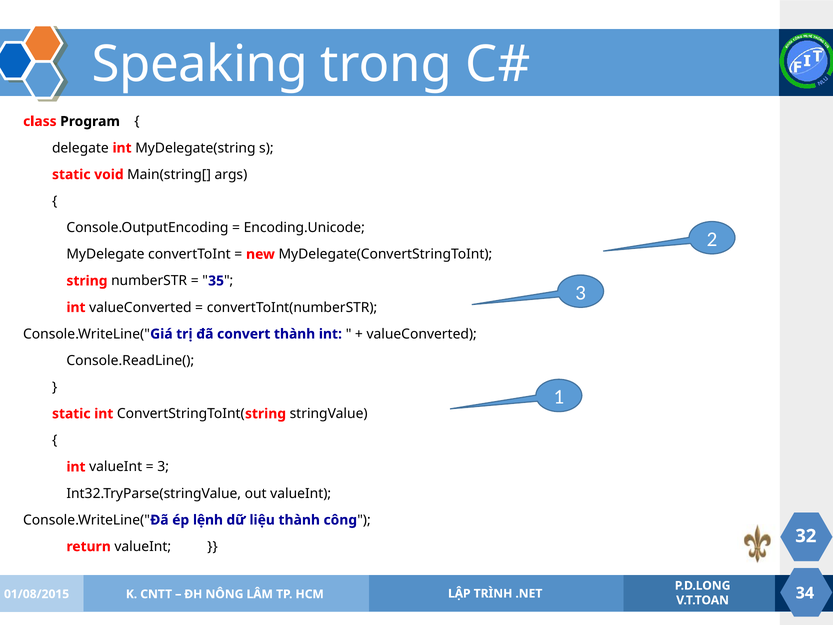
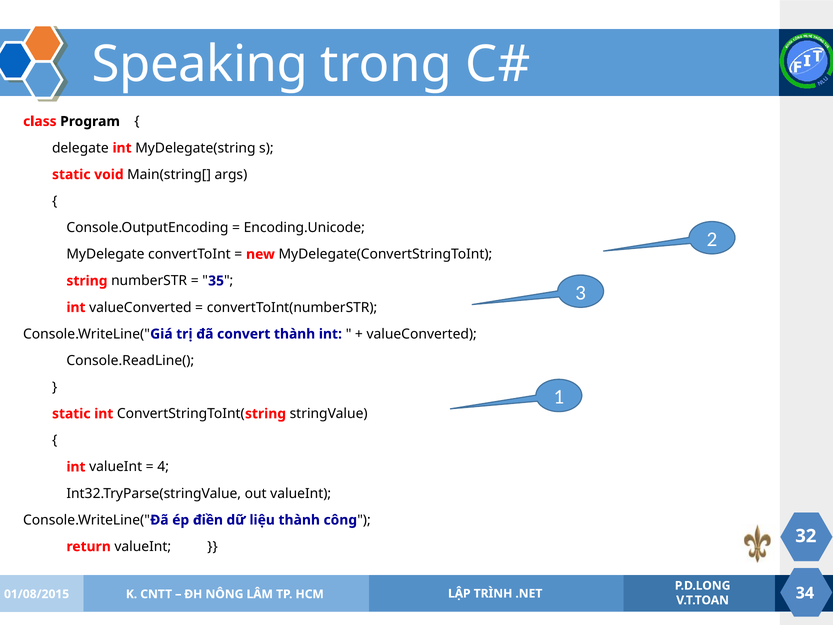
3: 3 -> 4 (163, 467)
lệnh: lệnh -> điền (208, 520)
